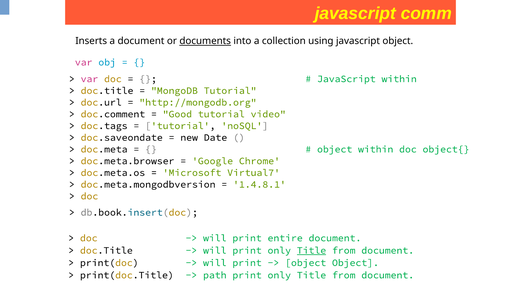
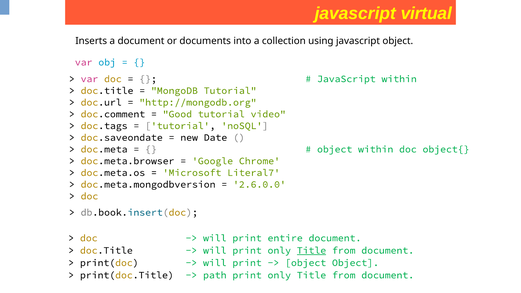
comm: comm -> virtual (426, 14)
documents underline: present -> none (205, 41)
Virtual7: Virtual7 -> Literal7 (254, 173)
1.4.8.1: 1.4.8.1 -> 2.6.0.0 (259, 184)
